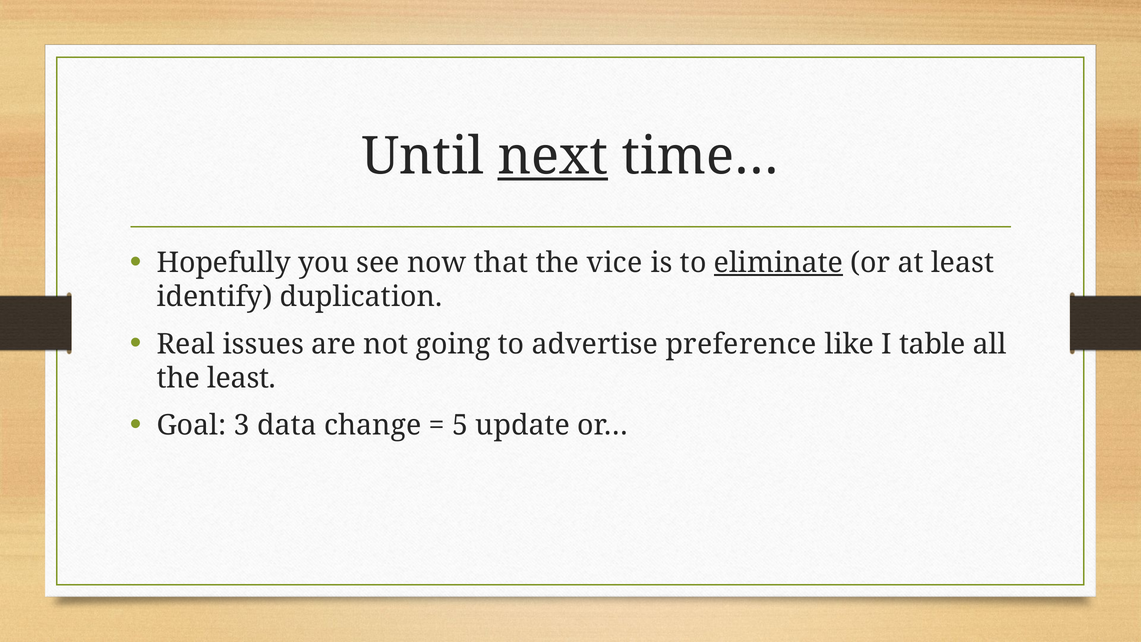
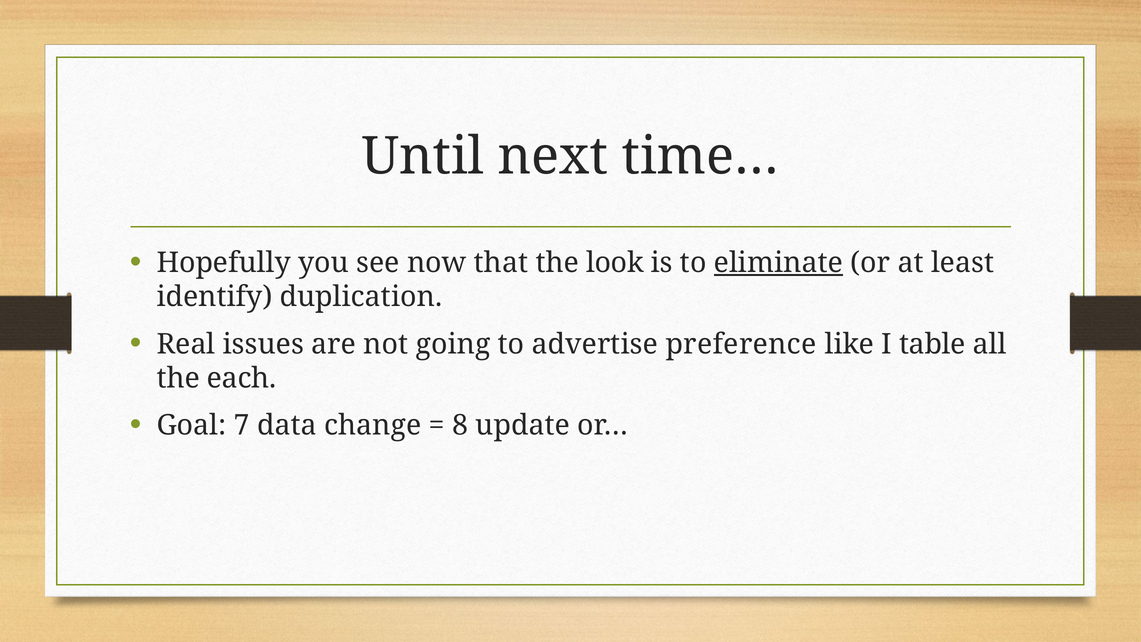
next underline: present -> none (553, 157)
vice: vice -> look (615, 263)
the least: least -> each (242, 378)
3: 3 -> 7 (242, 425)
5: 5 -> 8 (460, 425)
